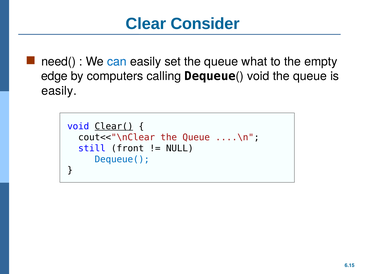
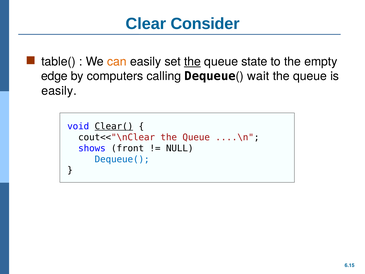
need(: need( -> table( (59, 62)
can colour: blue -> orange (117, 62)
the underline: none -> present (192, 62)
what: what -> state (254, 62)
Dequeue( void: void -> wait (258, 76)
still: still -> shows (92, 148)
